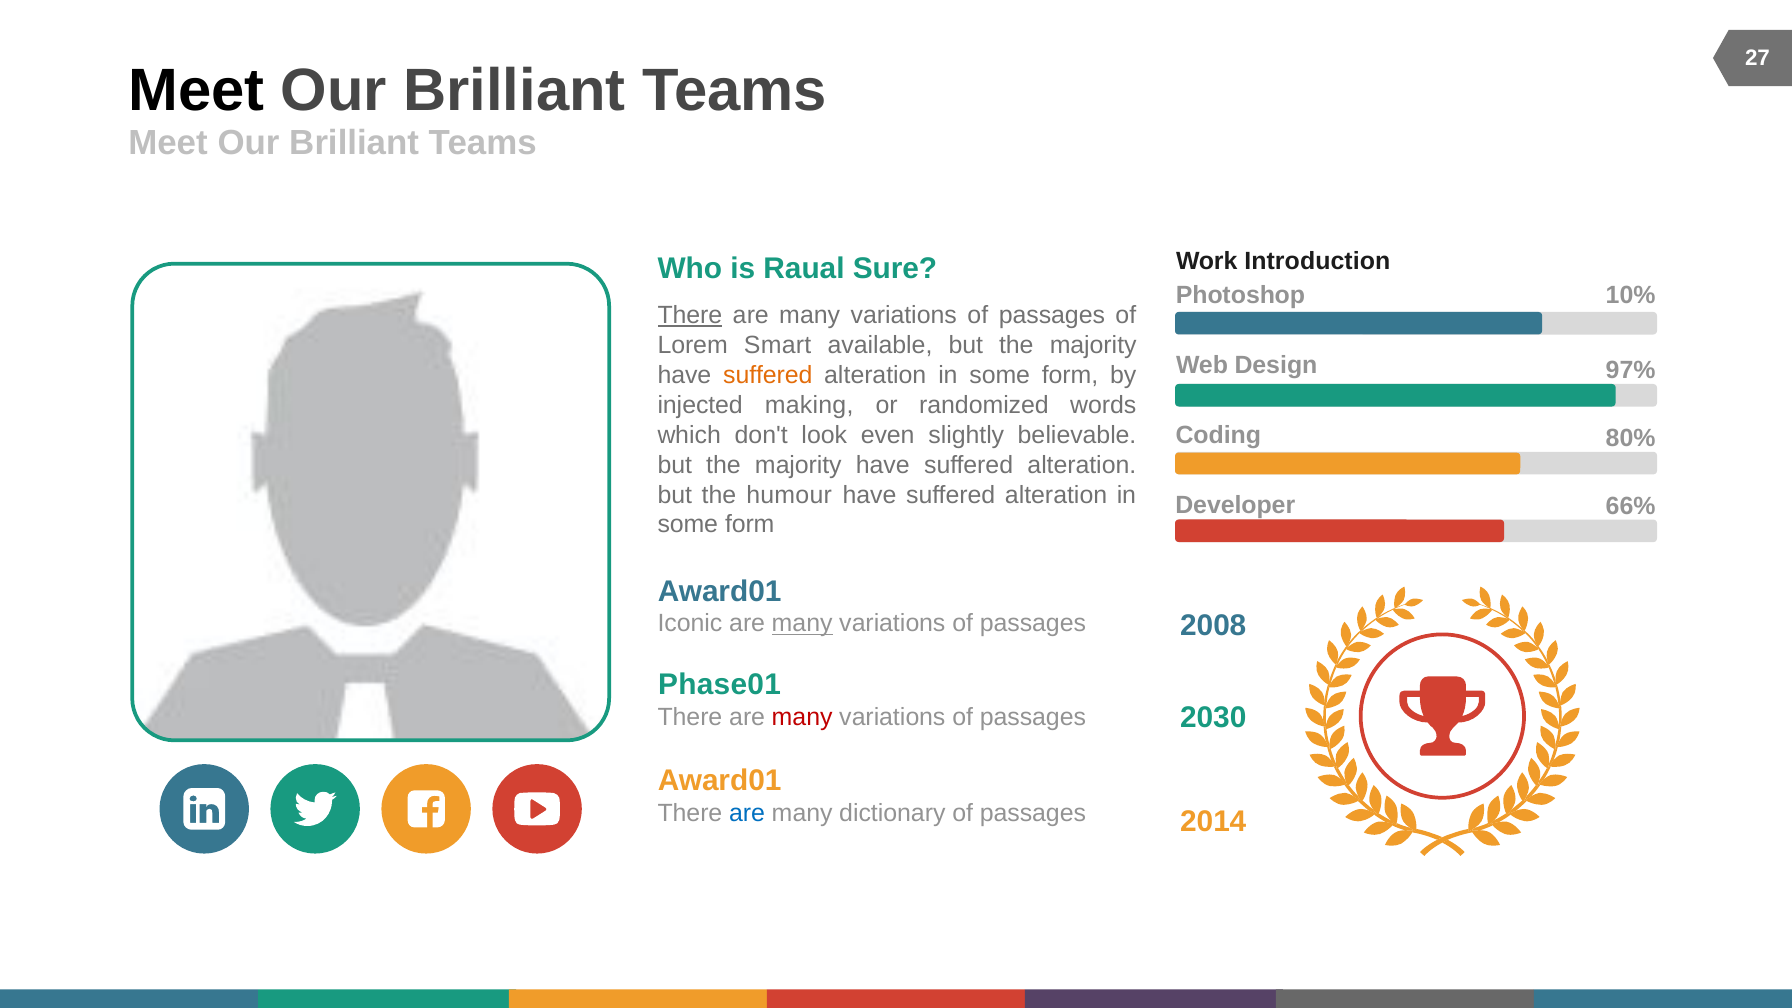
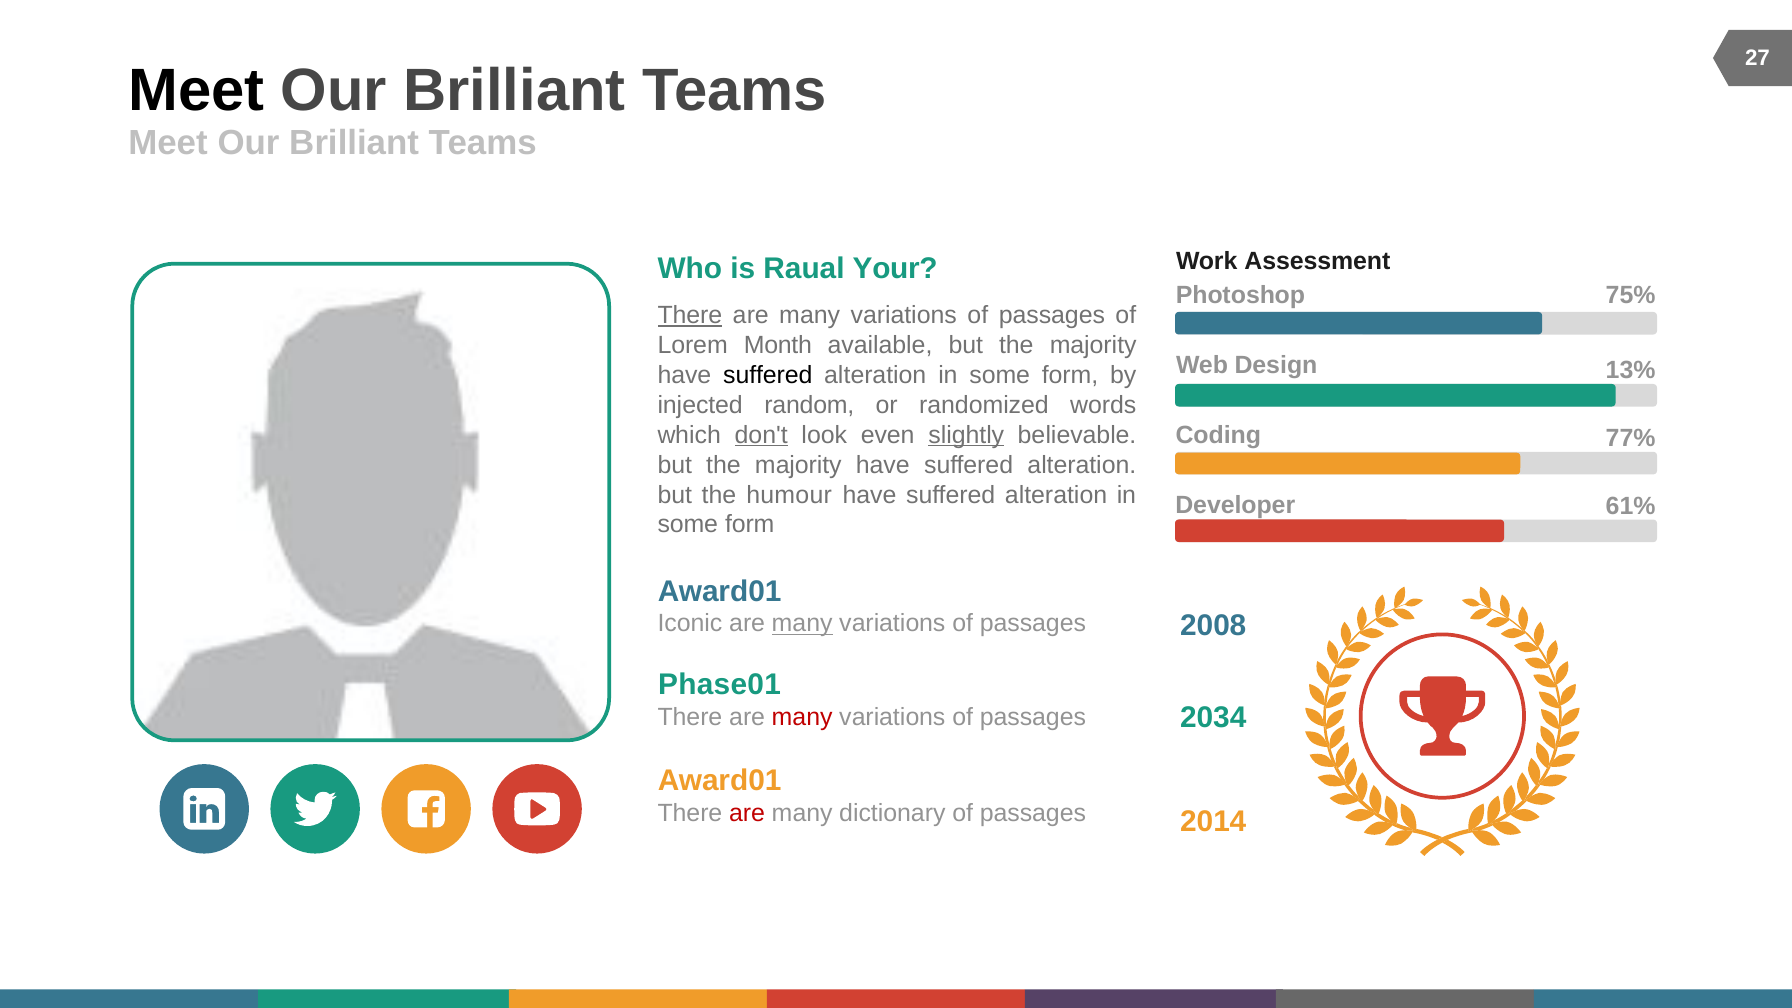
Sure: Sure -> Your (895, 269)
Introduction: Introduction -> Assessment (1317, 261)
10%: 10% -> 75% (1631, 296)
Smart: Smart -> Month (778, 345)
97%: 97% -> 13% (1631, 371)
suffered colour: orange -> black (768, 375)
making: making -> random (809, 405)
don't underline: none -> present (761, 435)
slightly underline: none -> present (966, 435)
80%: 80% -> 77% (1631, 438)
66%: 66% -> 61% (1631, 506)
2030: 2030 -> 2034 (1213, 717)
are colour: blue -> red (747, 813)
